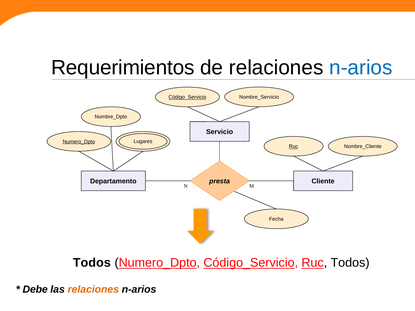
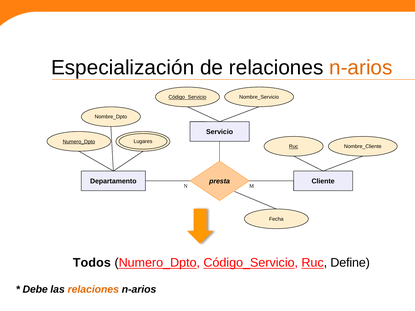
Requerimientos: Requerimientos -> Especialización (123, 68)
n-arios colour: blue -> orange (361, 68)
Ruc Todos: Todos -> Define (350, 263)
